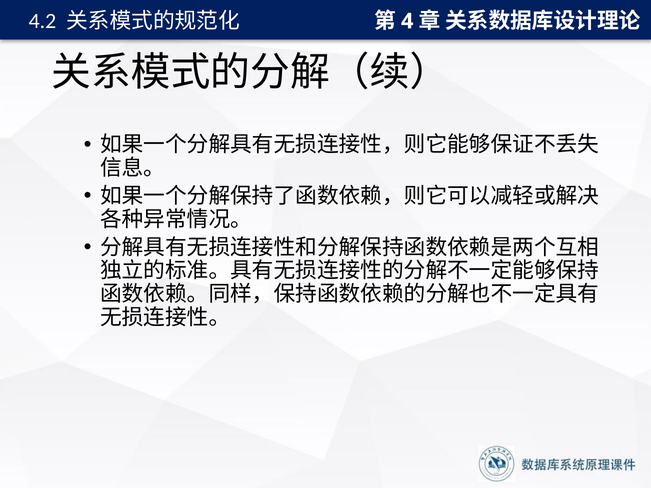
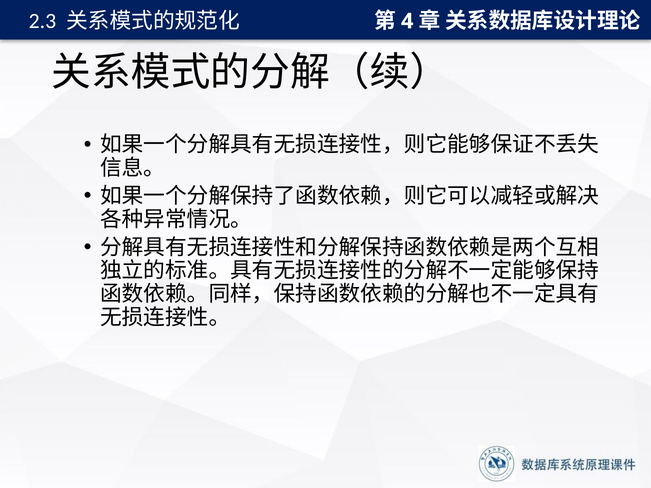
4.2: 4.2 -> 2.3 (42, 21)
